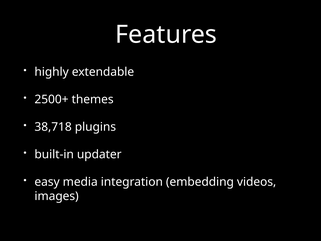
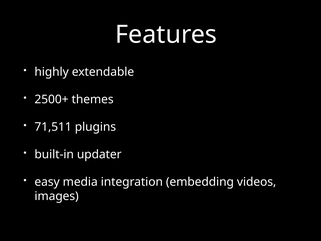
38,718: 38,718 -> 71,511 (53, 127)
